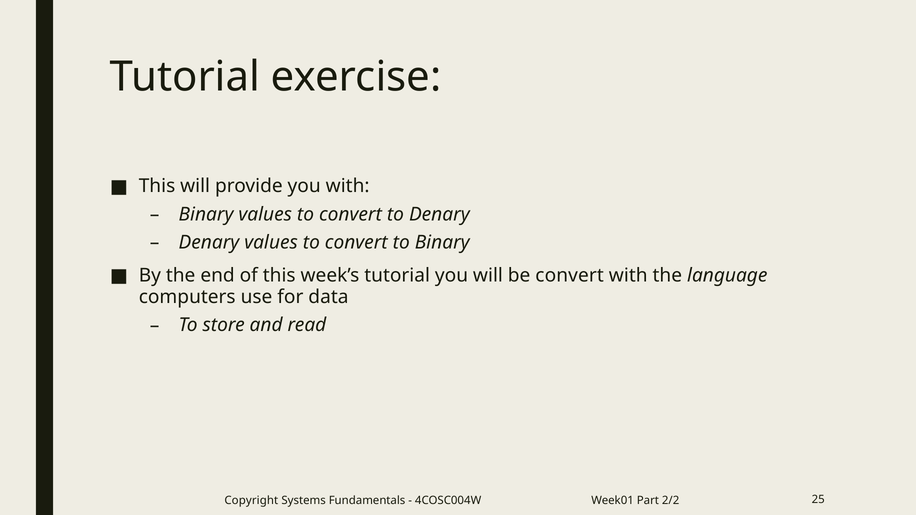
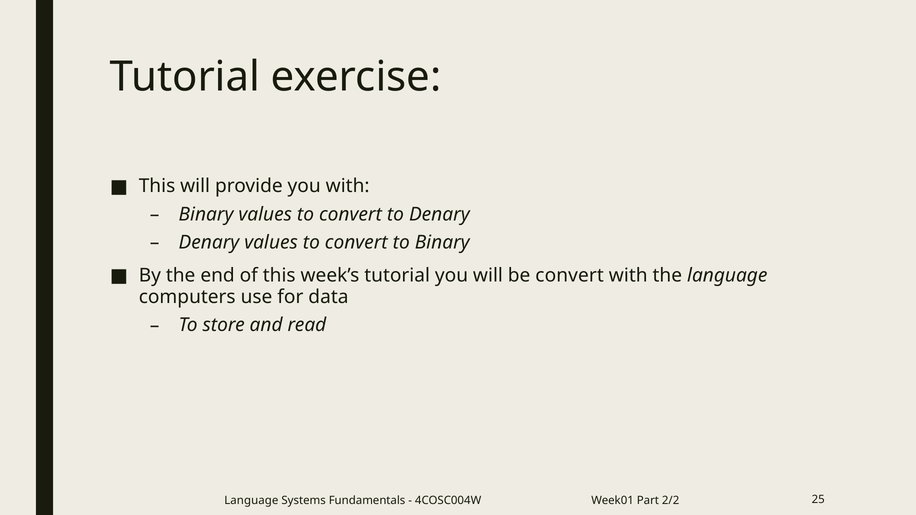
Copyright: Copyright -> Language (251, 501)
